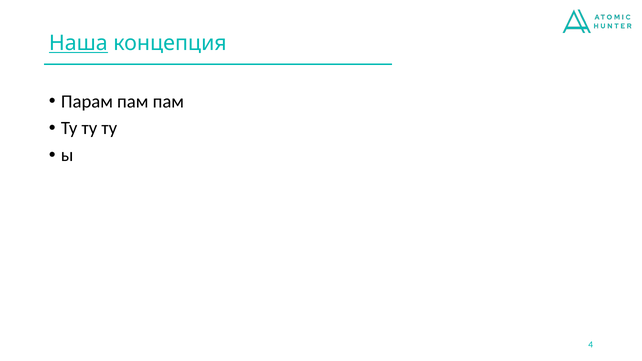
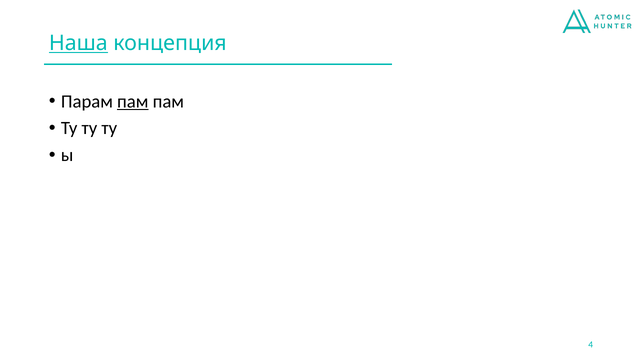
пам underline: none -> present (133, 101)
